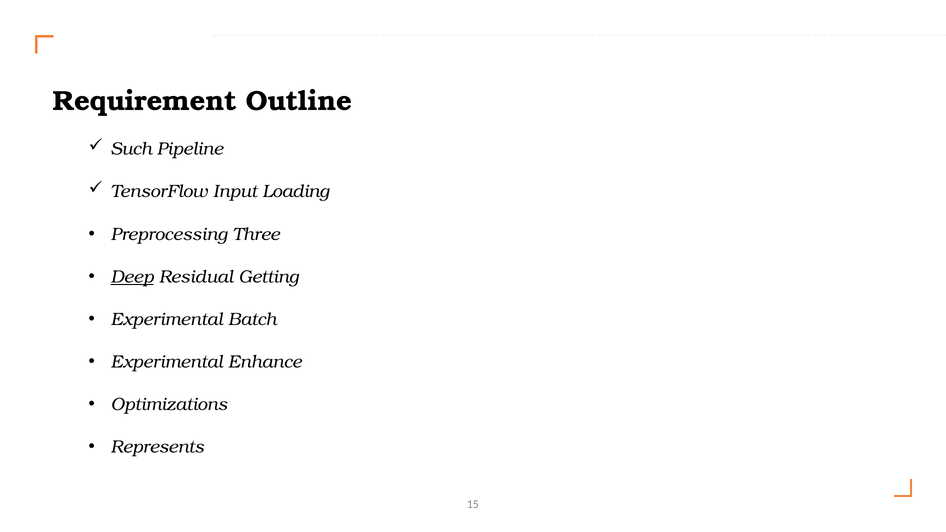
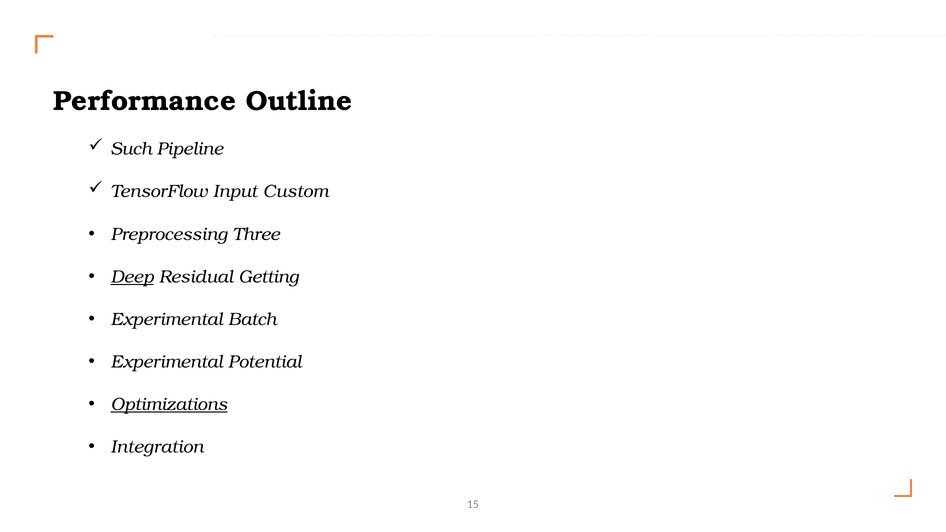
Requirement: Requirement -> Performance (145, 101)
Loading: Loading -> Custom (296, 192)
Enhance: Enhance -> Potential (265, 362)
Optimizations underline: none -> present (169, 405)
Represents: Represents -> Integration (157, 447)
